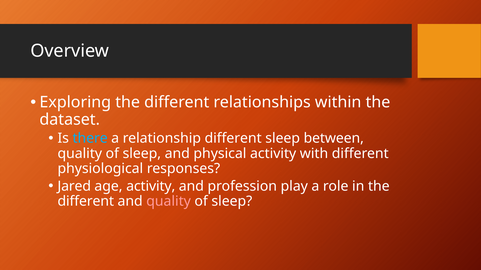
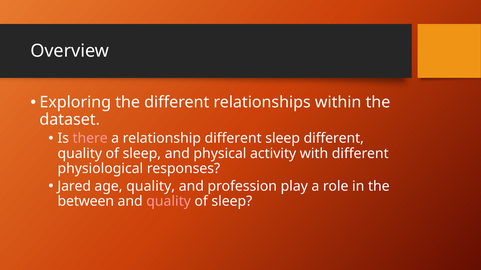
there colour: light blue -> pink (90, 139)
sleep between: between -> different (334, 139)
age activity: activity -> quality (151, 187)
different: different -> between (86, 202)
